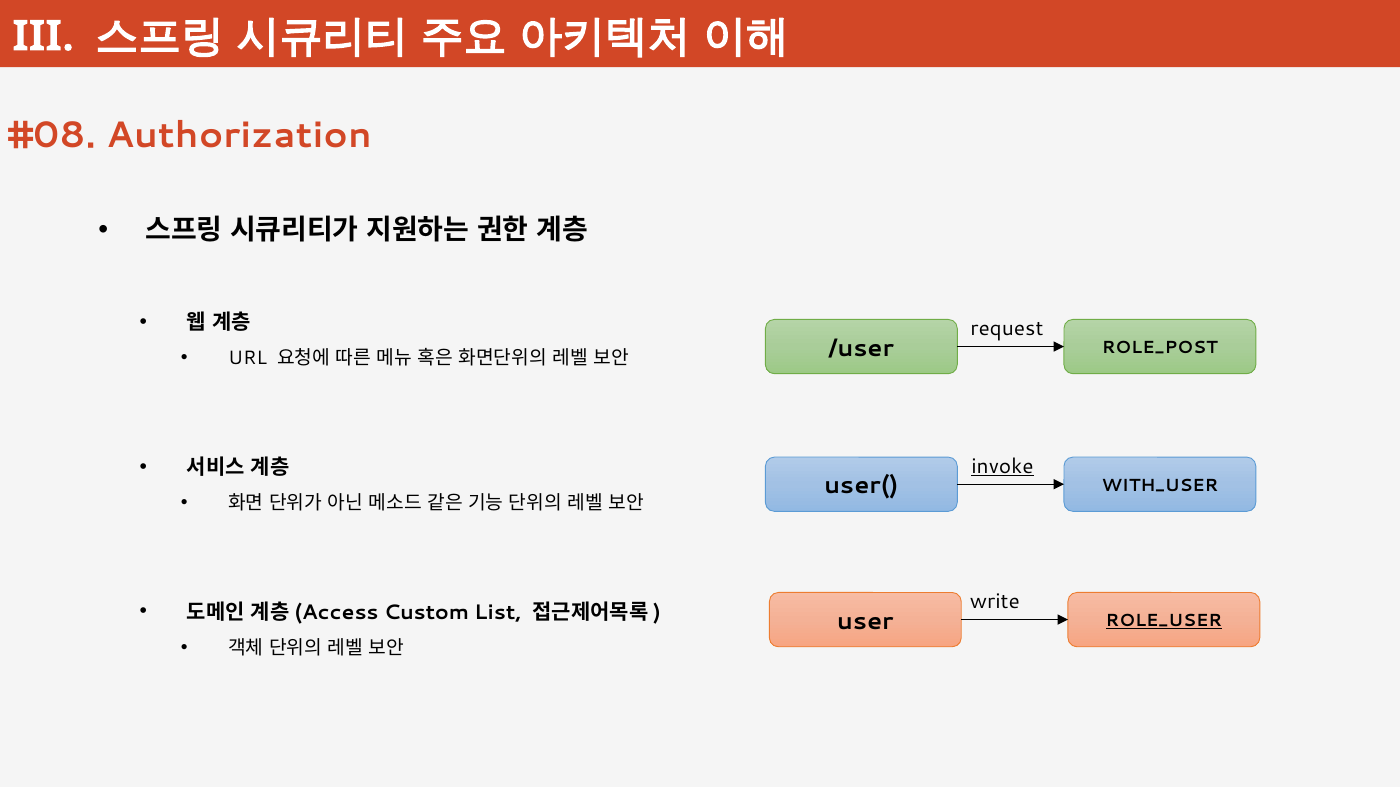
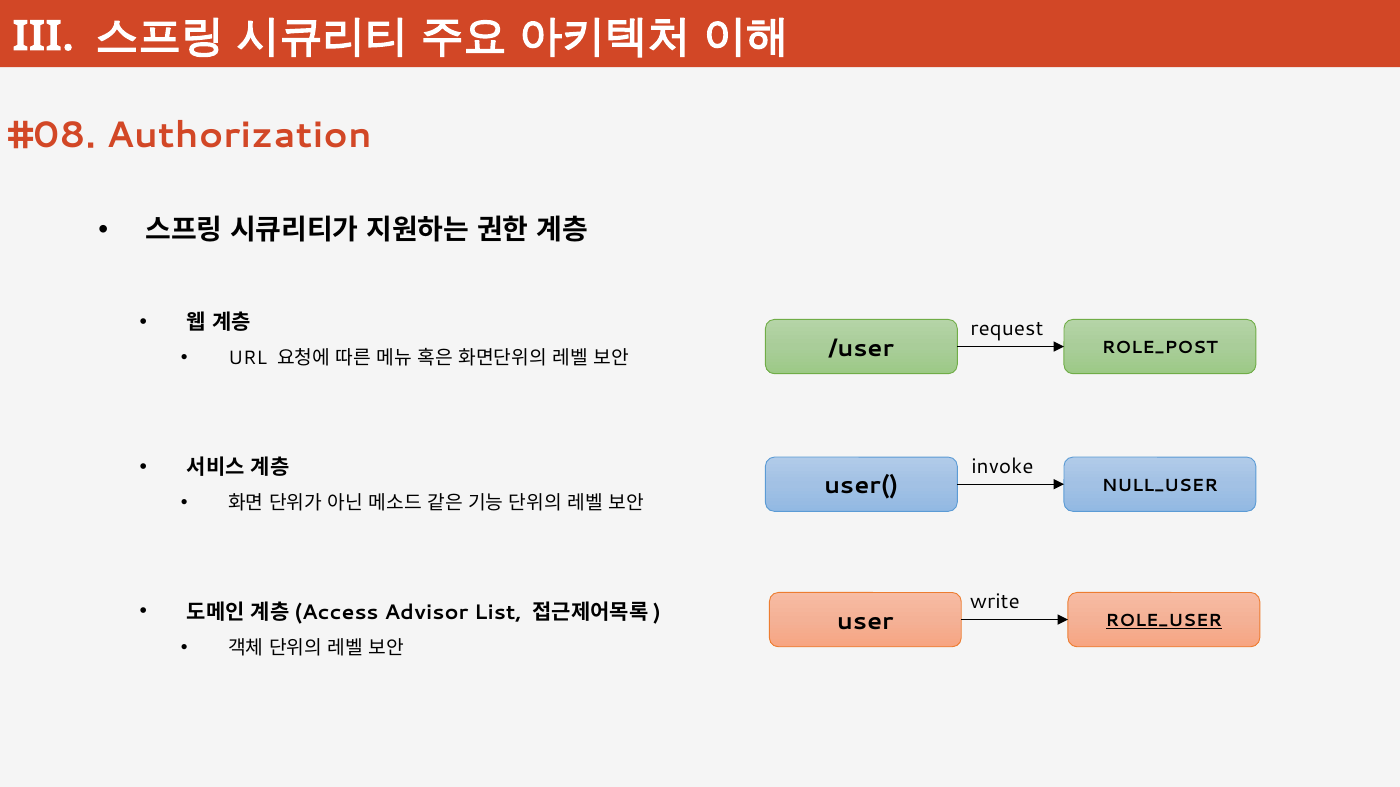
invoke underline: present -> none (1002, 467)
WITH_USER: WITH_USER -> NULL_USER (1160, 486)
Custom: Custom -> Advisor (426, 613)
